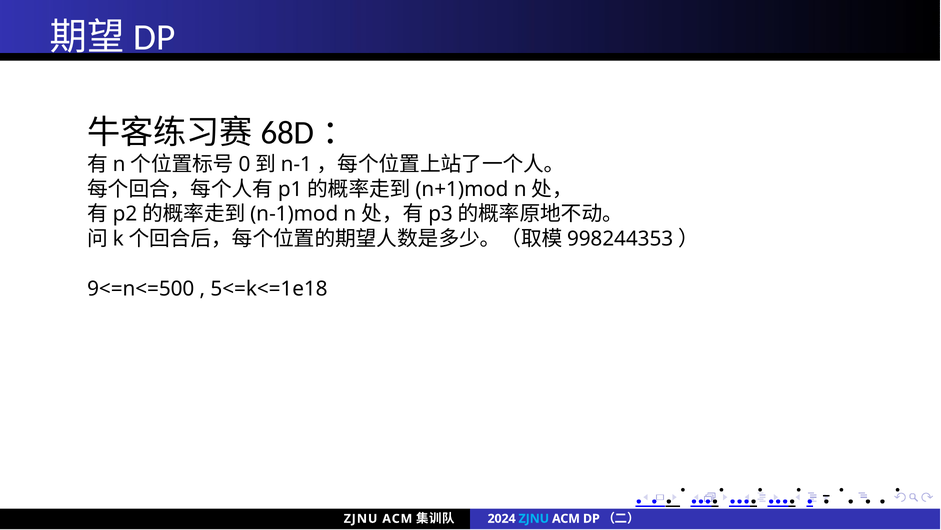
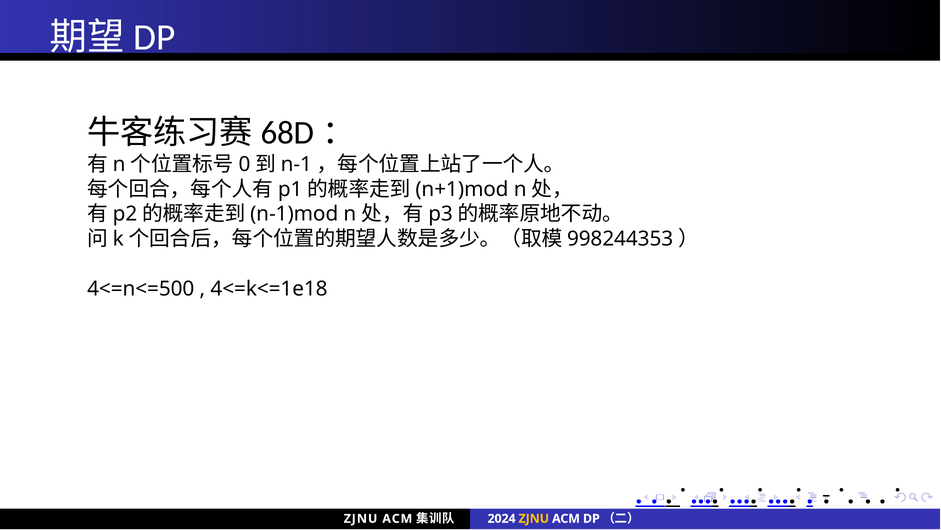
9<=n<=500: 9<=n<=500 -> 4<=n<=500 (141, 289)
5<=k<=1e18: 5<=k<=1e18 -> 4<=k<=1e18 (269, 289)
ZJNU colour: light blue -> yellow (534, 518)
